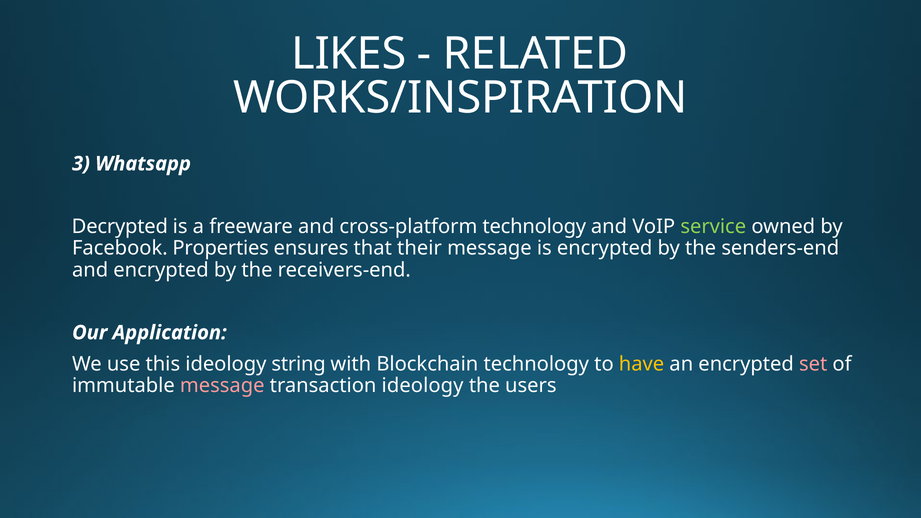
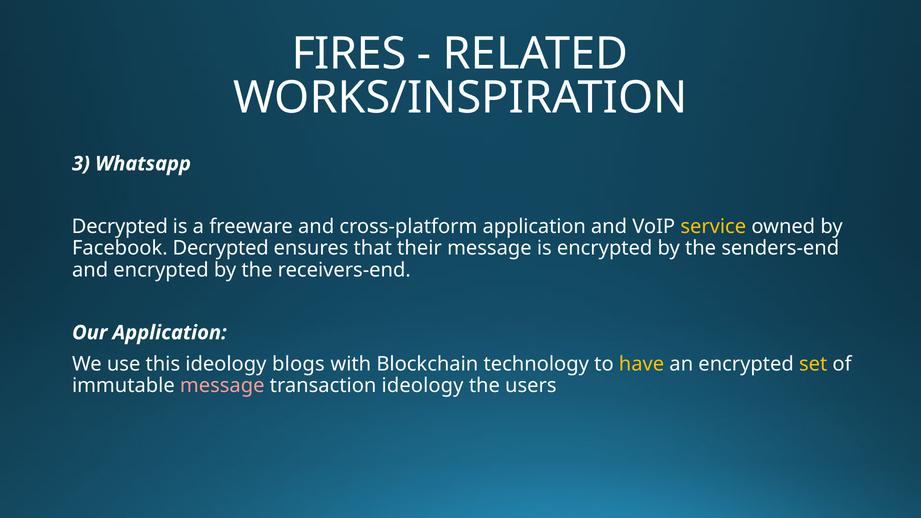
LIKES: LIKES -> FIRES (349, 54)
cross-platform technology: technology -> application (534, 226)
service colour: light green -> yellow (713, 226)
Facebook Properties: Properties -> Decrypted (221, 248)
string: string -> blogs (298, 364)
set colour: pink -> yellow (813, 364)
